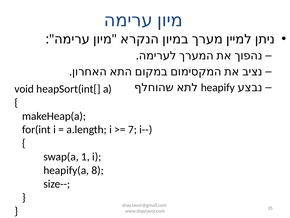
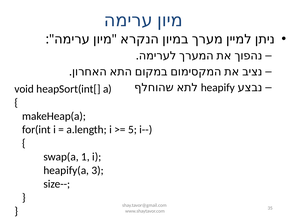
7: 7 -> 5 (132, 129)
8: 8 -> 3 (98, 170)
